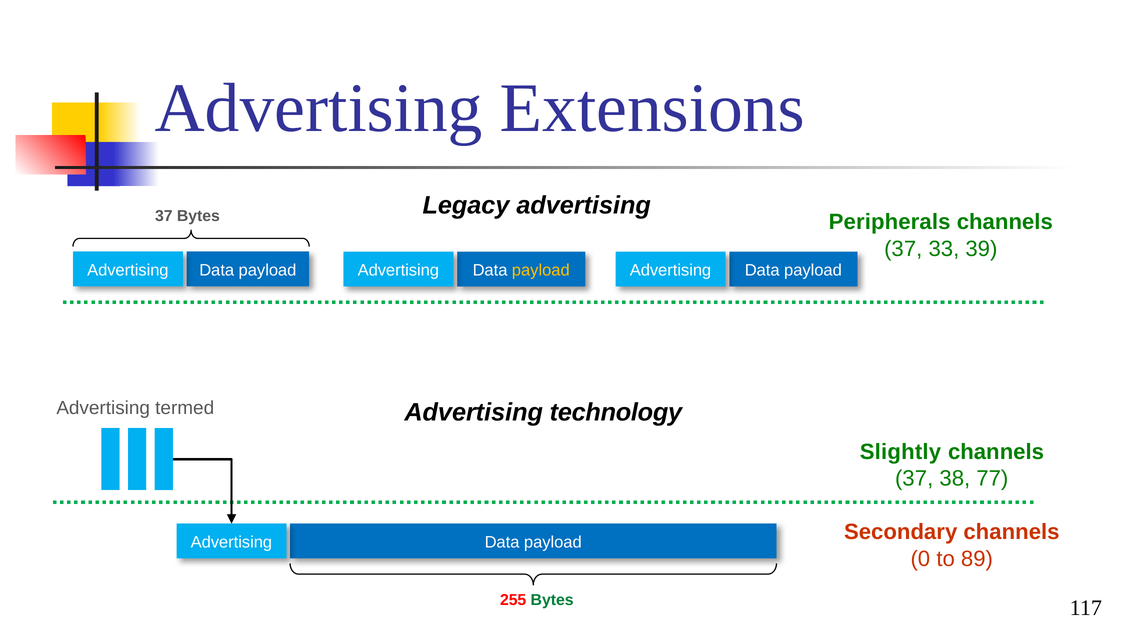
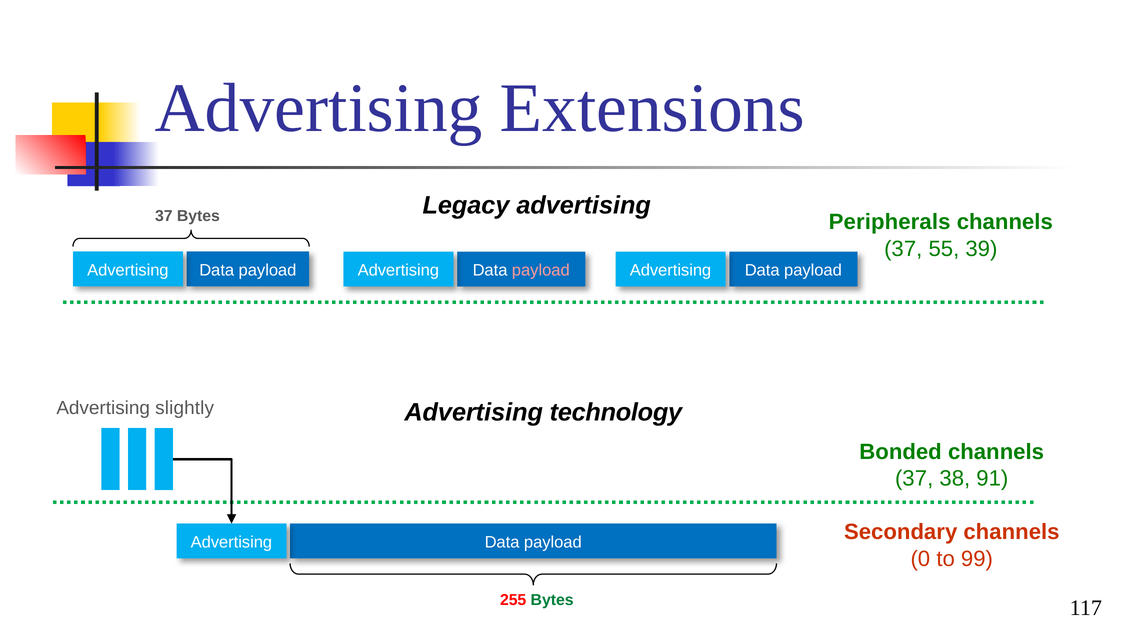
33: 33 -> 55 (944, 249)
payload colour: yellow -> pink (541, 270)
termed: termed -> slightly (185, 408)
Slightly: Slightly -> Bonded (901, 452)
77: 77 -> 91 (992, 479)
89: 89 -> 99 (977, 559)
